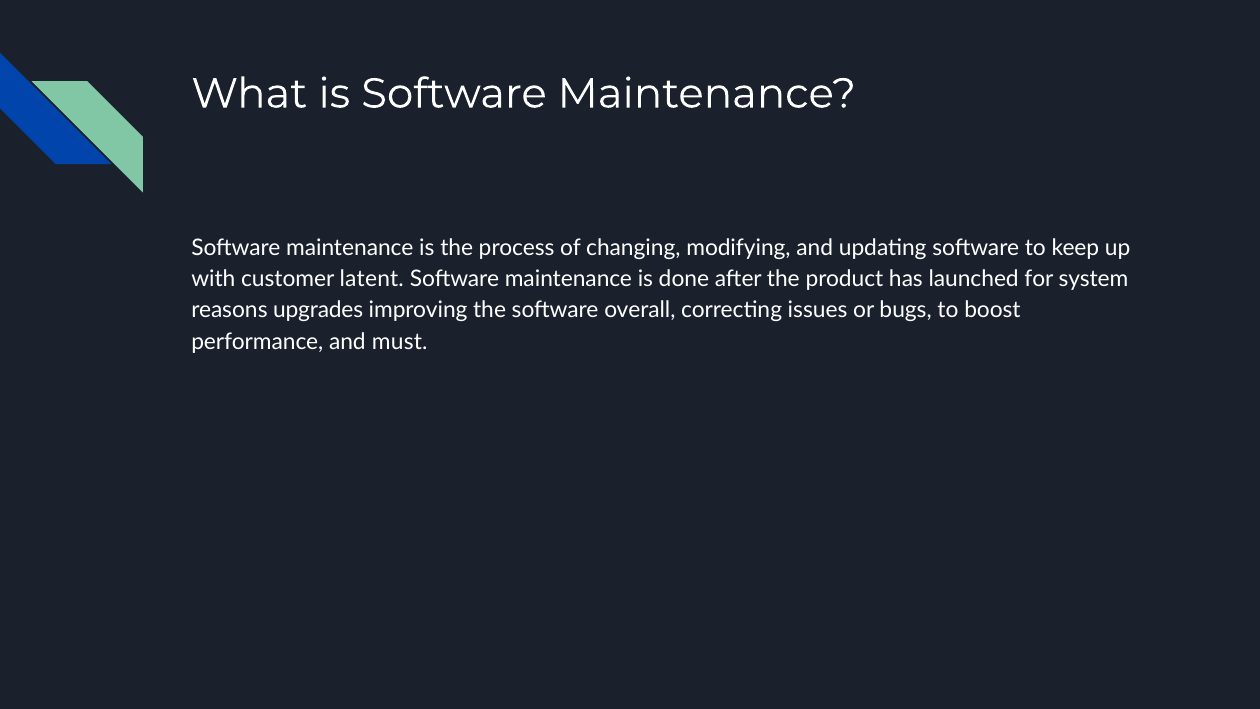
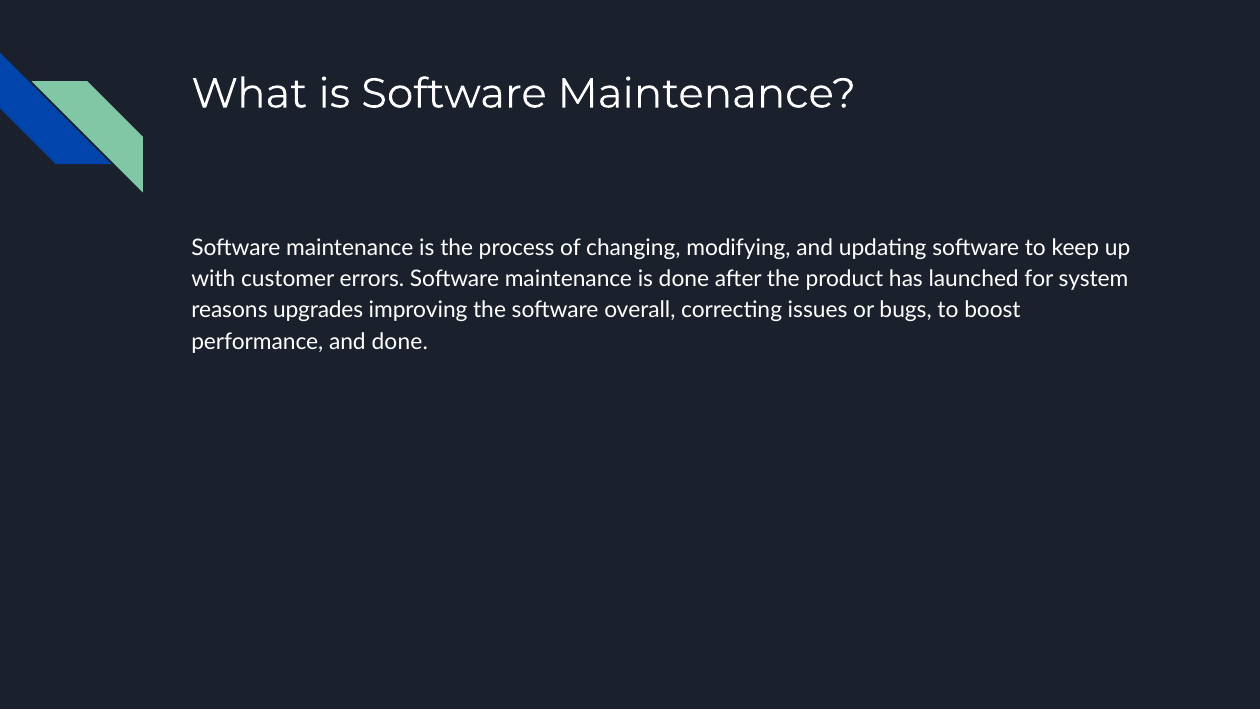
latent: latent -> errors (372, 279)
and must: must -> done (400, 342)
